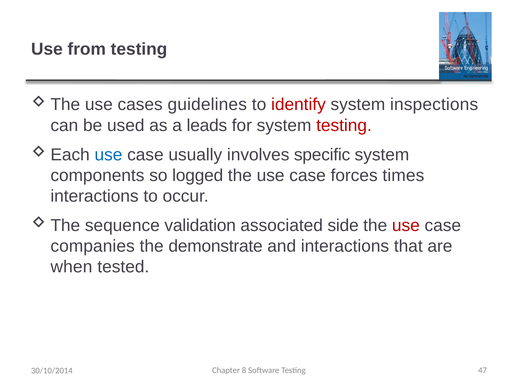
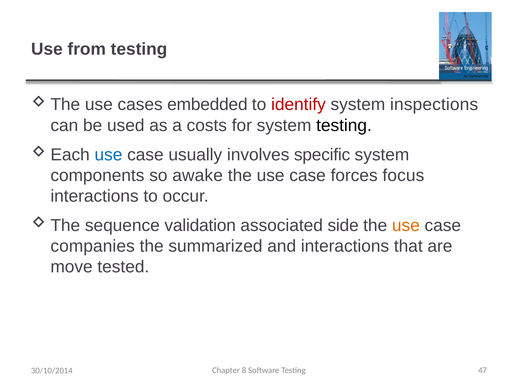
guidelines: guidelines -> embedded (207, 105)
leads: leads -> costs (207, 125)
testing colour: red -> black (344, 125)
logged: logged -> awake (198, 176)
times: times -> focus (403, 176)
use colour: red -> orange (406, 226)
demonstrate: demonstrate -> summarized (215, 246)
when: when -> move (72, 267)
